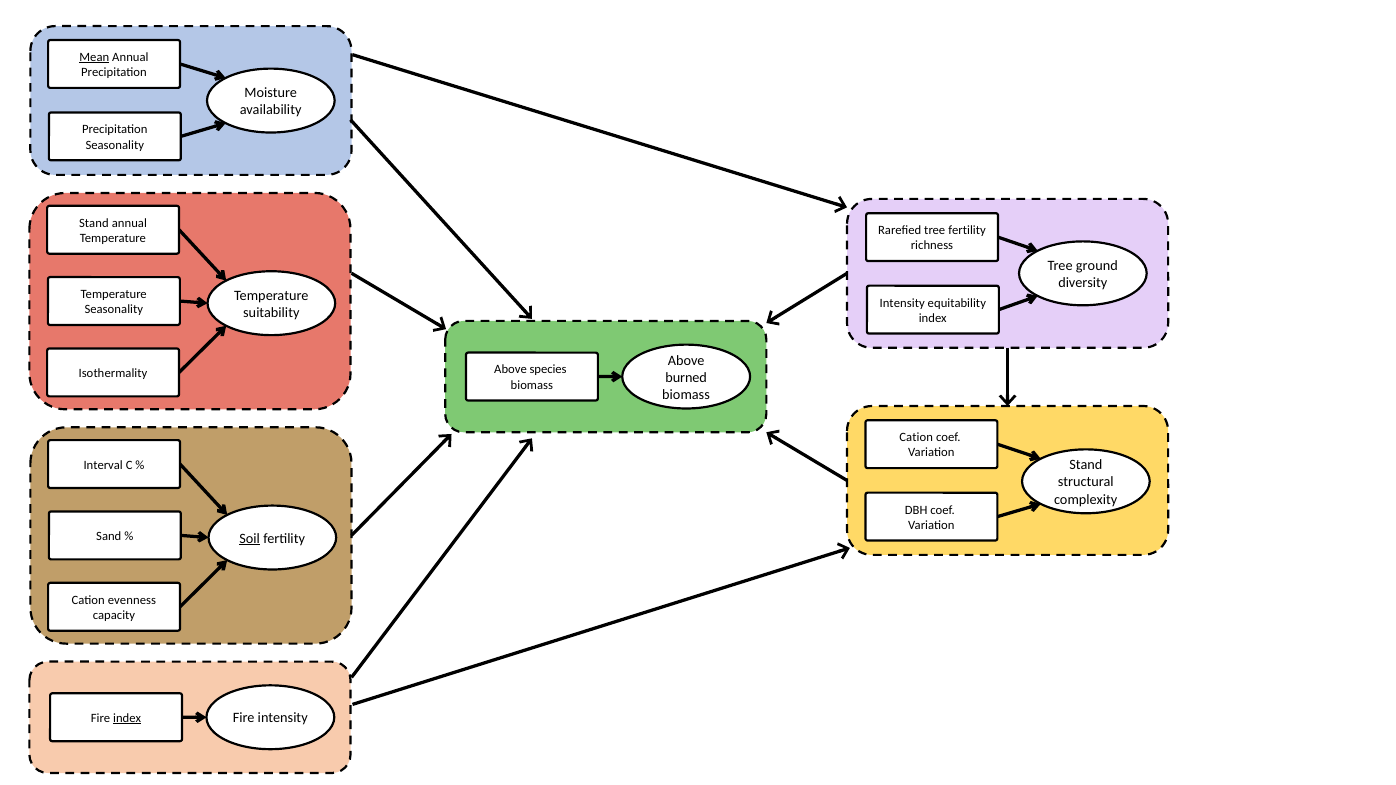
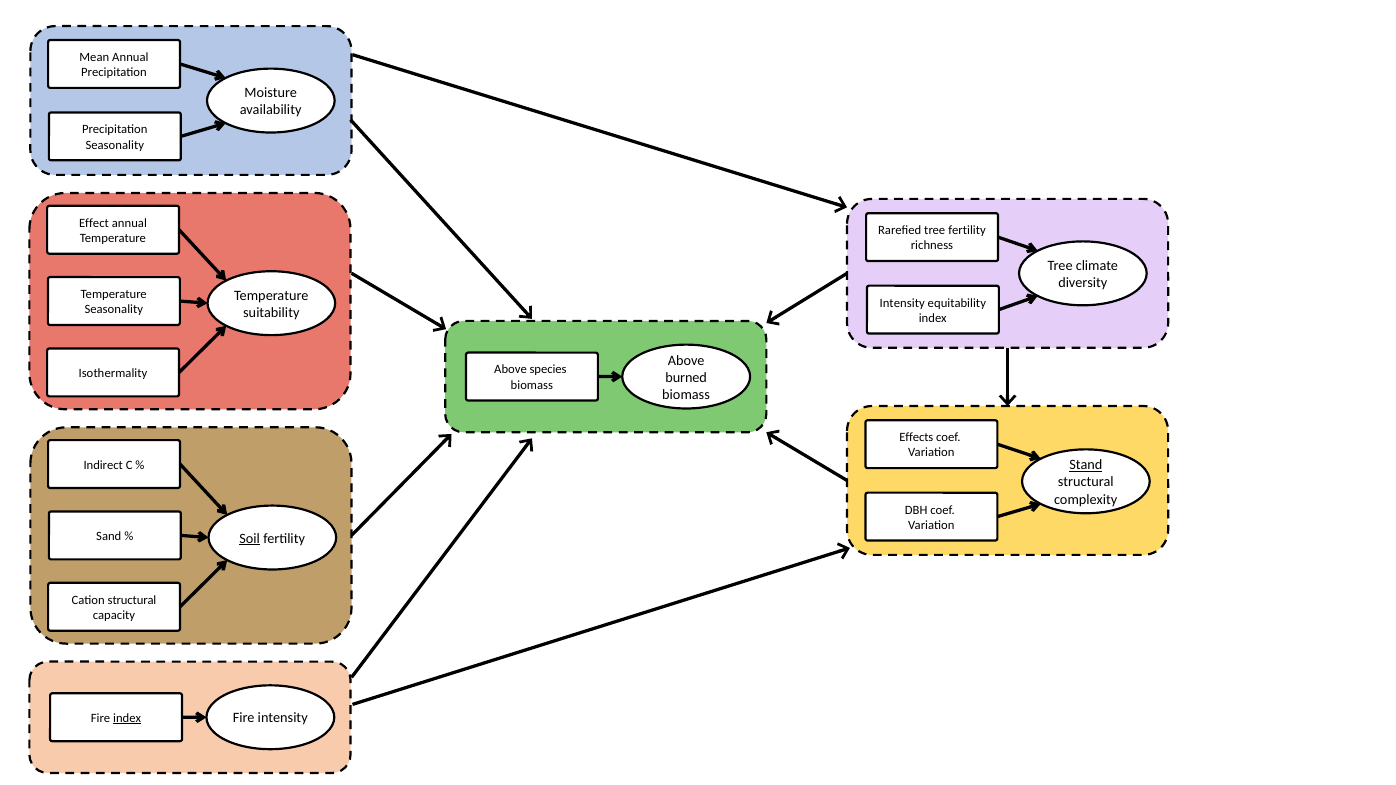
Mean underline: present -> none (94, 57)
Stand: Stand -> Effect (94, 223)
ground: ground -> climate (1097, 266)
Cation: Cation -> Effects (916, 438)
Stand underline: none -> present (1086, 465)
Interval: Interval -> Indirect (103, 465)
Cation evenness: evenness -> structural (132, 600)
